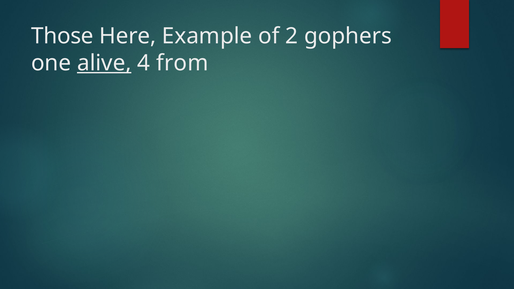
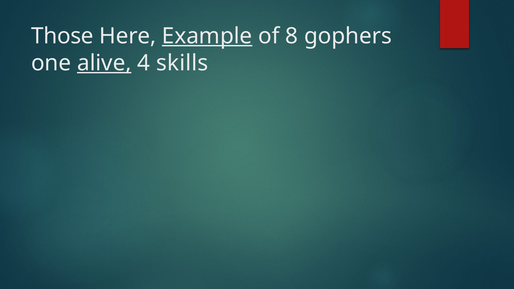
Example underline: none -> present (207, 36)
2: 2 -> 8 (292, 36)
from: from -> skills (182, 63)
